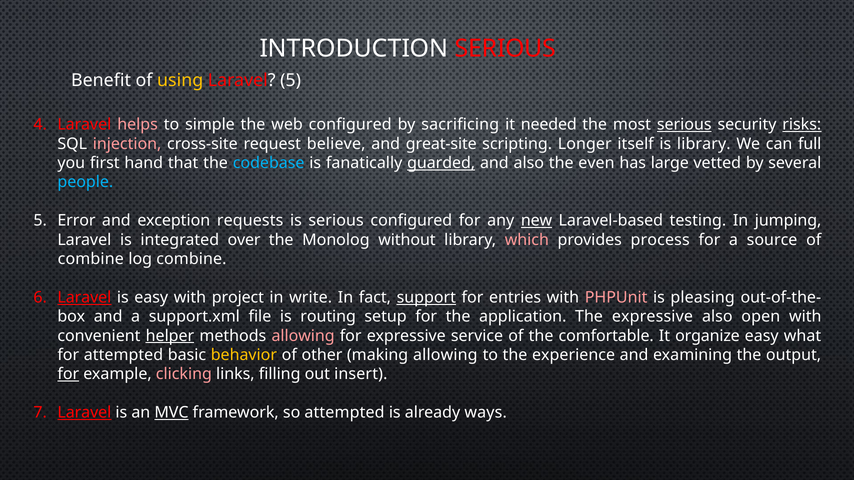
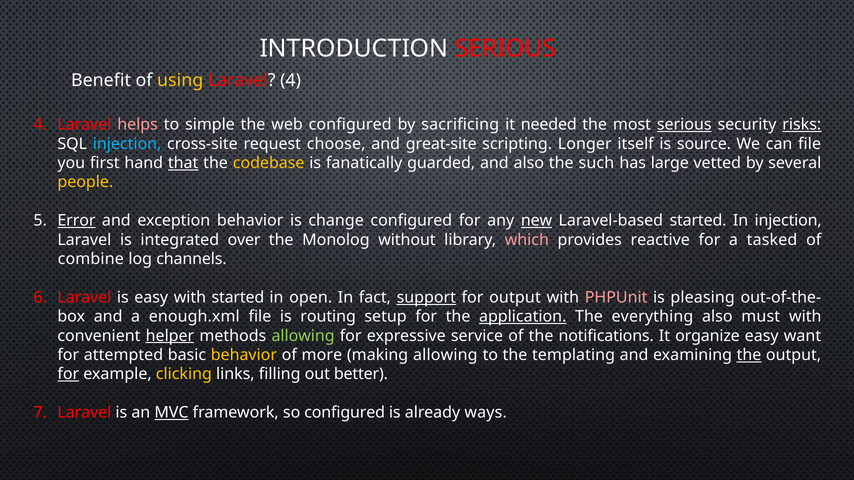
Laravel 5: 5 -> 4 (291, 81)
injection colour: pink -> light blue (127, 144)
believe: believe -> choose (336, 144)
is library: library -> source (704, 144)
can full: full -> file (810, 144)
that underline: none -> present (183, 163)
codebase colour: light blue -> yellow (269, 163)
guarded underline: present -> none (441, 163)
even: even -> such (596, 163)
people colour: light blue -> yellow (85, 182)
Error underline: none -> present (76, 221)
exception requests: requests -> behavior (250, 221)
is serious: serious -> change (336, 221)
Laravel-based testing: testing -> started (698, 221)
In jumping: jumping -> injection (788, 221)
process: process -> reactive (660, 240)
source: source -> tasked (772, 240)
log combine: combine -> channels (191, 259)
Laravel underline: present -> none (84, 298)
with project: project -> started (238, 298)
write: write -> open (311, 298)
for entries: entries -> output (515, 298)
support.xml: support.xml -> enough.xml (194, 317)
application underline: none -> present (523, 317)
The expressive: expressive -> everything (652, 317)
open: open -> must (761, 317)
allowing colour: pink -> light green (303, 336)
comfortable: comfortable -> notifications (606, 336)
what: what -> want (802, 336)
other: other -> more (322, 355)
experience: experience -> templating (574, 355)
the underline: none -> present (749, 355)
clicking colour: pink -> yellow (184, 374)
insert: insert -> better (361, 374)
Laravel underline: present -> none (84, 413)
so attempted: attempted -> configured (345, 413)
